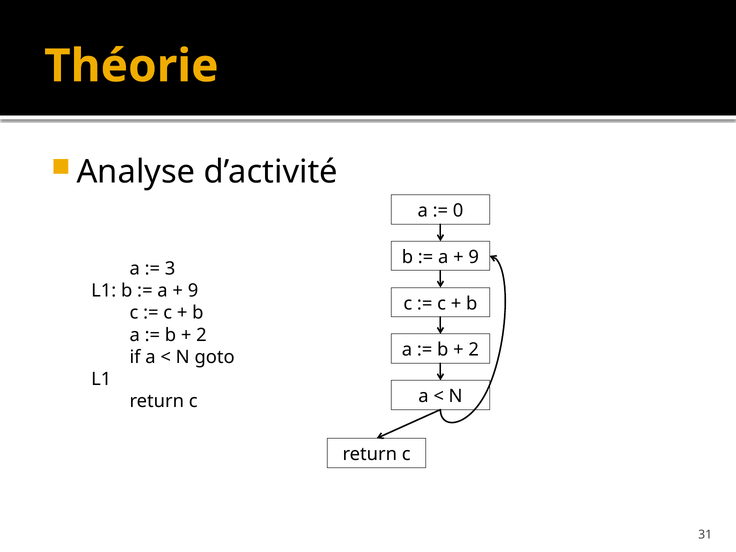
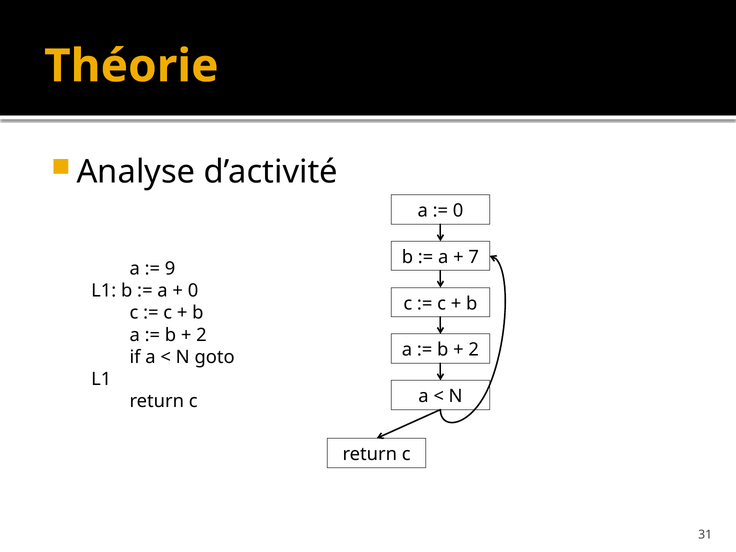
9: 9 -> 7 (474, 257)
3: 3 -> 9 (170, 269)
9: 9 -> 0 (193, 291)
